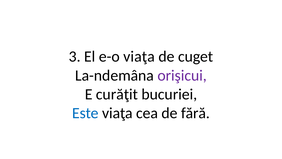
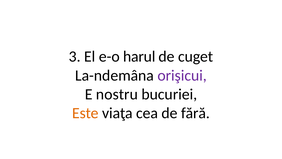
e-o viaţa: viaţa -> harul (139, 56)
curăţit: curăţit -> nostru (117, 94)
Este colour: blue -> orange (85, 113)
